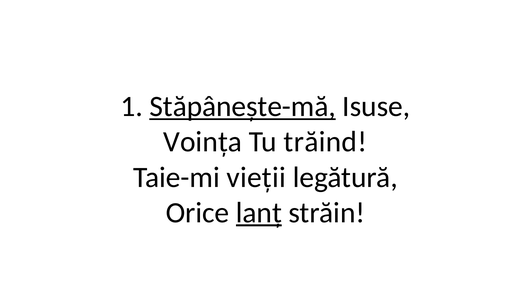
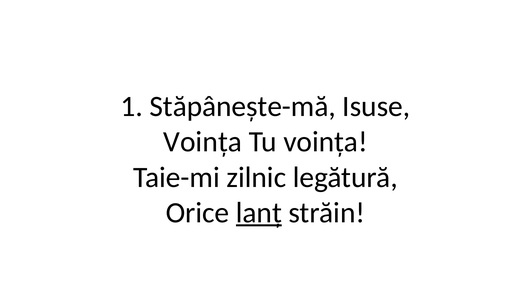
Stăpânește-mă underline: present -> none (243, 106)
Tu trăind: trăind -> voința (325, 142)
vieții: vieții -> zilnic (256, 177)
